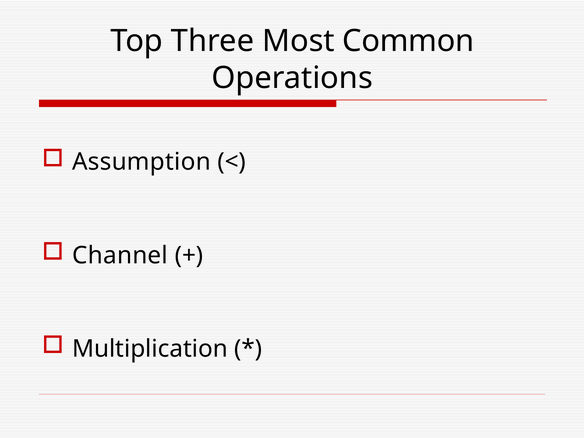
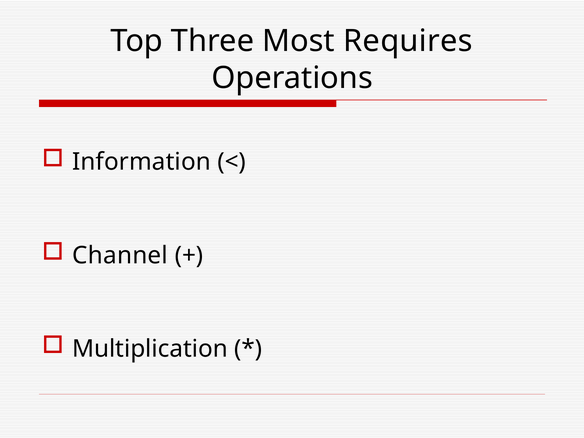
Common: Common -> Requires (408, 41)
Assumption: Assumption -> Information (141, 162)
